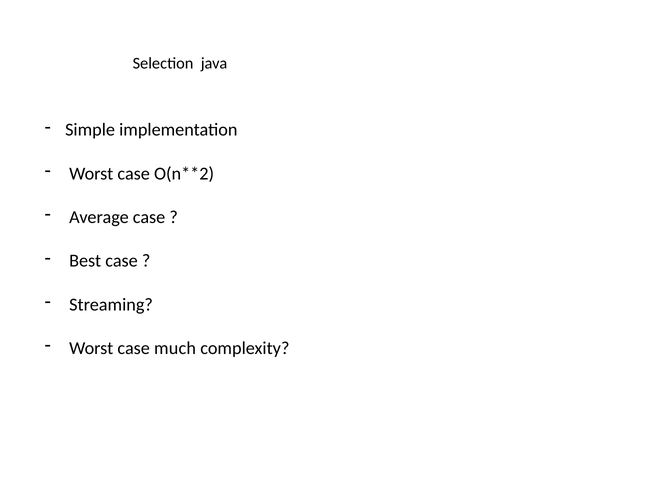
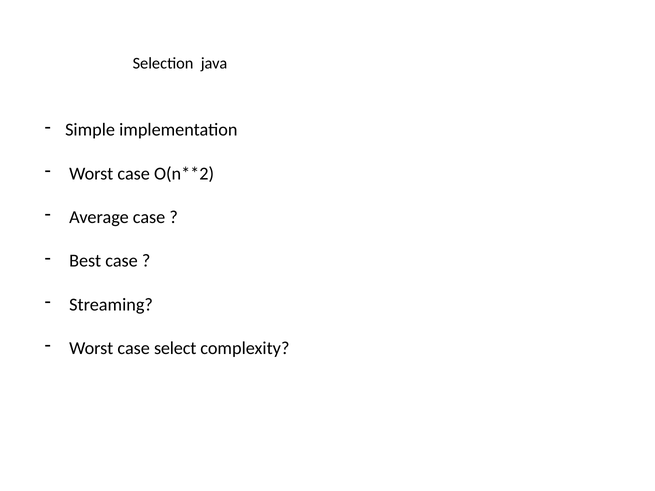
much: much -> select (175, 348)
